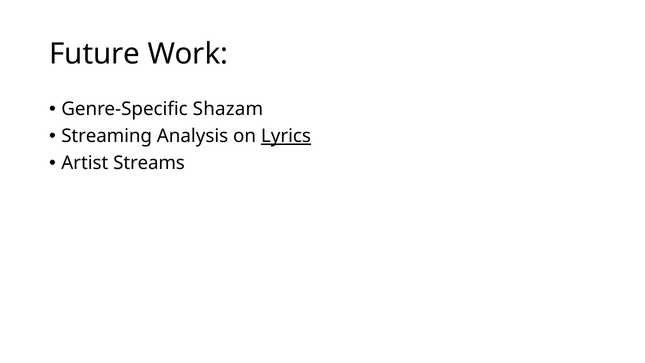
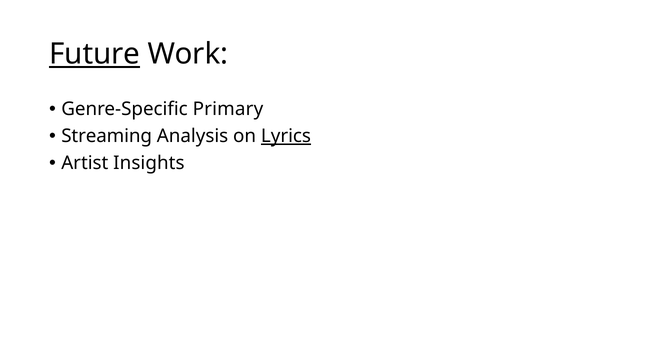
Future underline: none -> present (95, 54)
Shazam: Shazam -> Primary (228, 109)
Streams: Streams -> Insights (149, 163)
